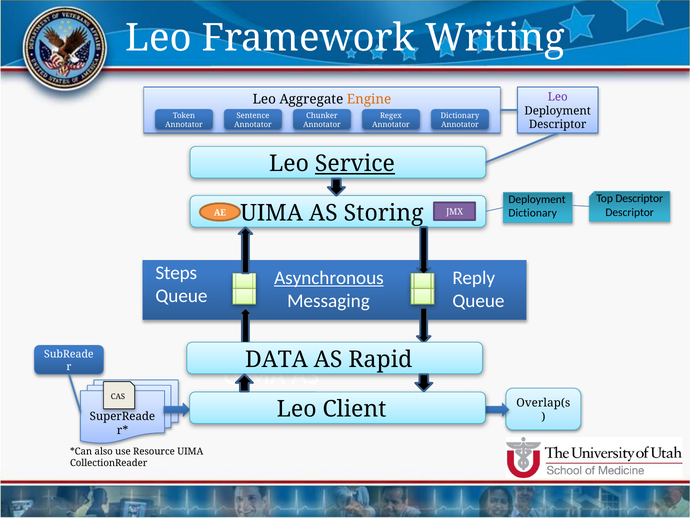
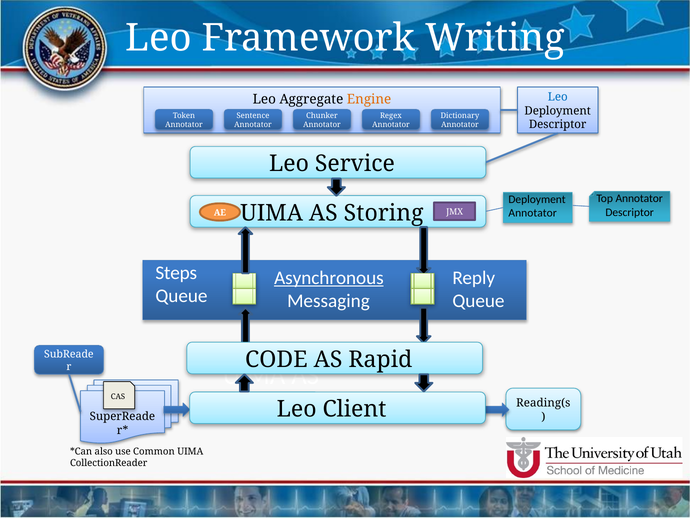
Leo colour: purple -> blue (558, 97)
Service underline: present -> none (355, 164)
Top Descriptor: Descriptor -> Annotator (639, 198)
Dictionary: Dictionary -> Annotator (533, 213)
DATA: DATA -> CODE (276, 359)
Overlap(s: Overlap(s -> Reading(s (543, 403)
Resource: Resource -> Common (154, 451)
